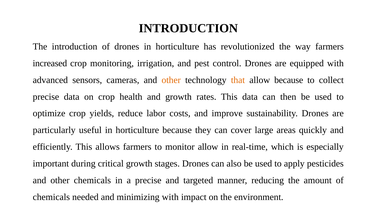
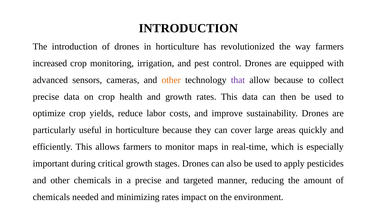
that colour: orange -> purple (238, 80)
monitor allow: allow -> maps (208, 147)
minimizing with: with -> rates (170, 197)
